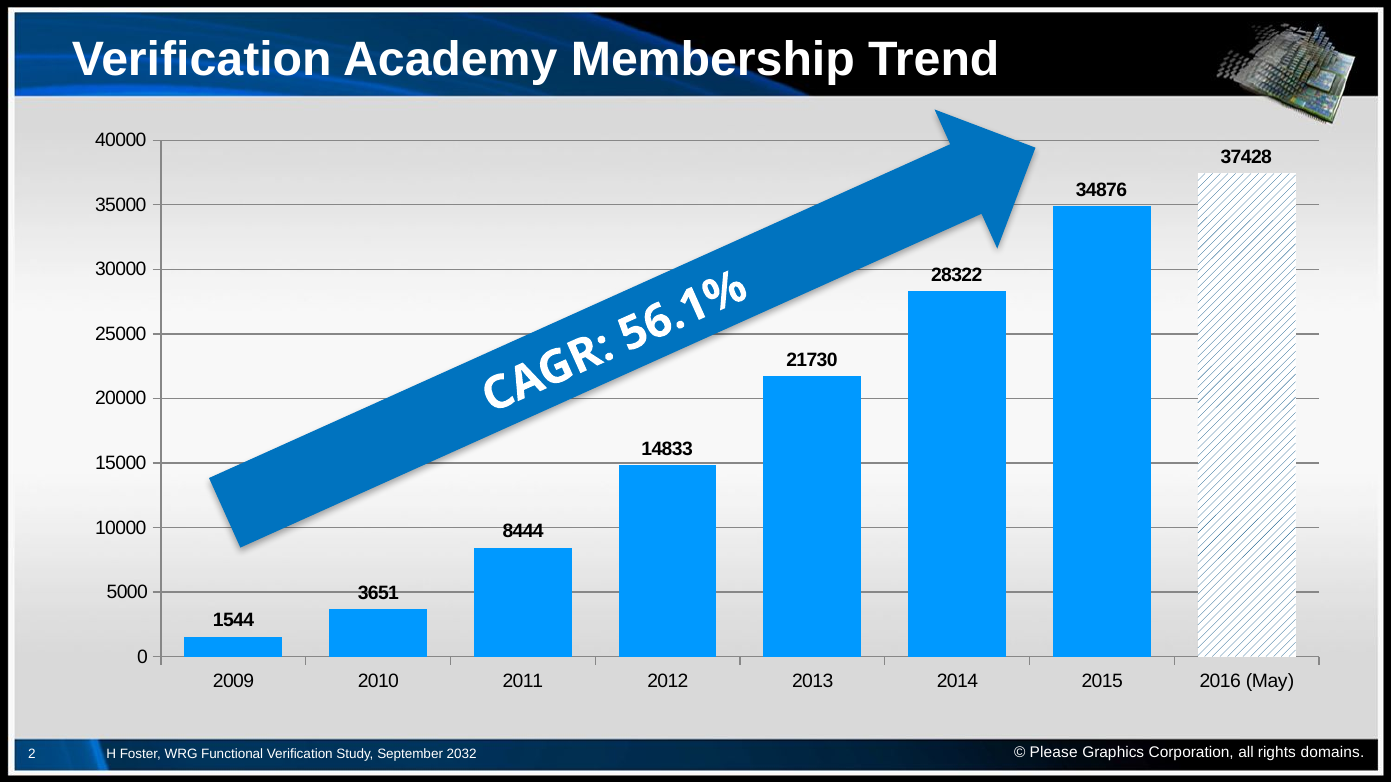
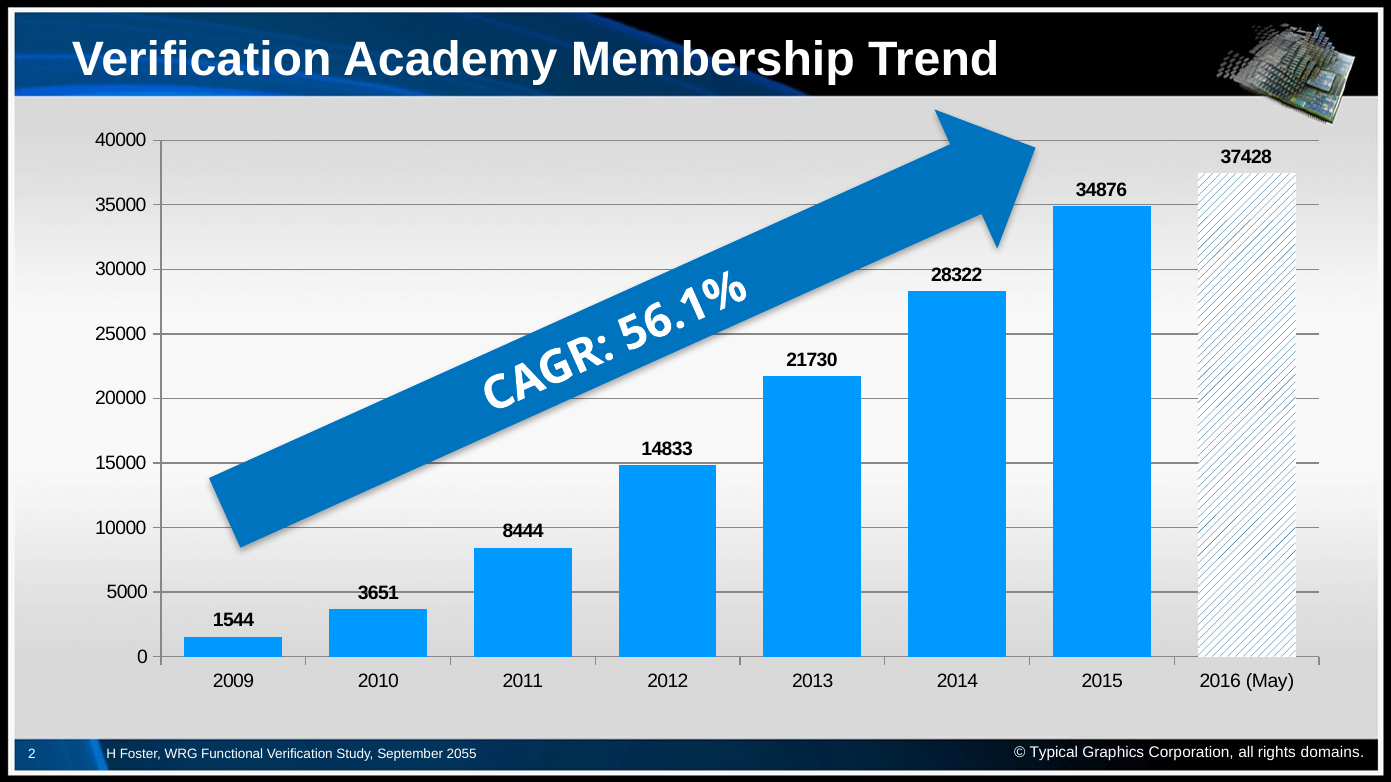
Please: Please -> Typical (1054, 753)
2032: 2032 -> 2055 (462, 755)
